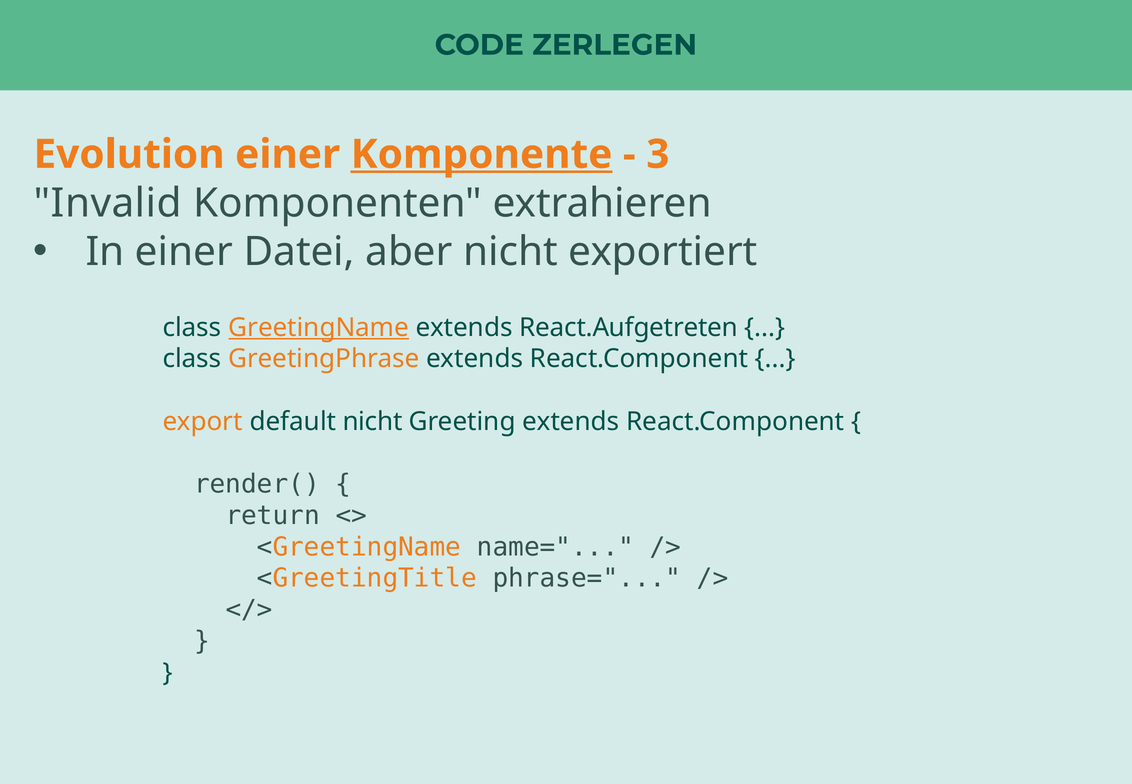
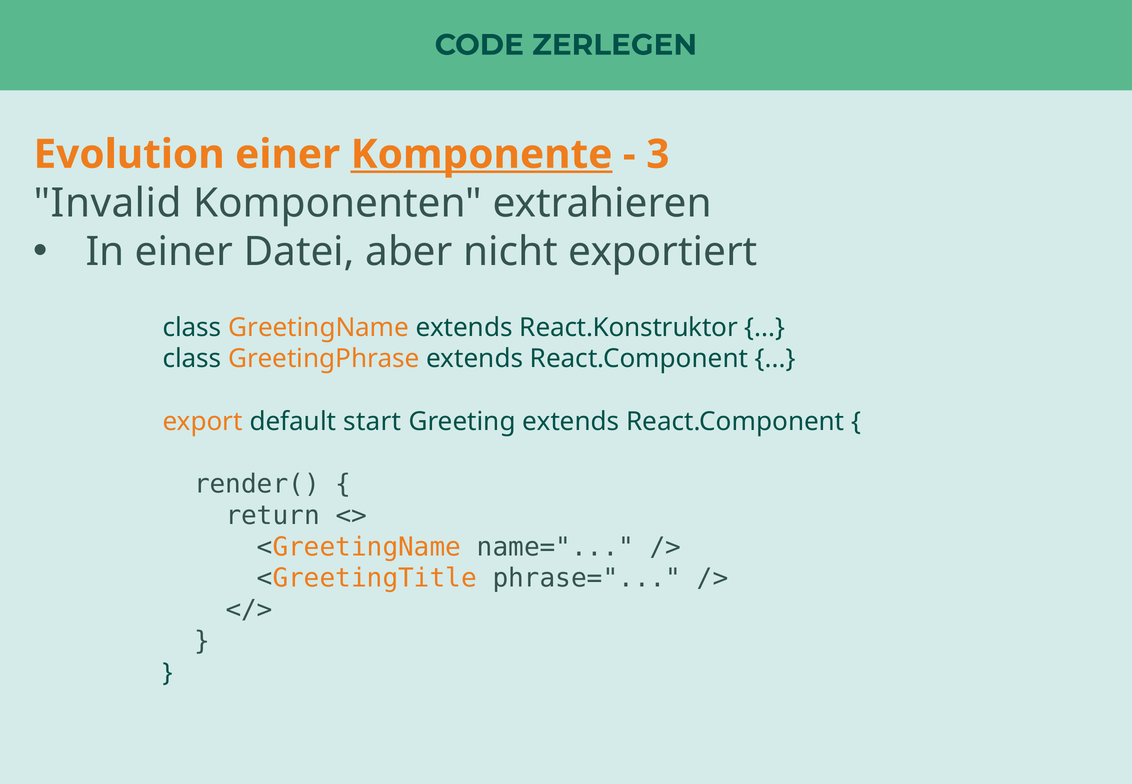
GreetingName underline: present -> none (319, 327)
React.Aufgetreten: React.Aufgetreten -> React.Konstruktor (629, 327)
default nicht: nicht -> start (372, 421)
